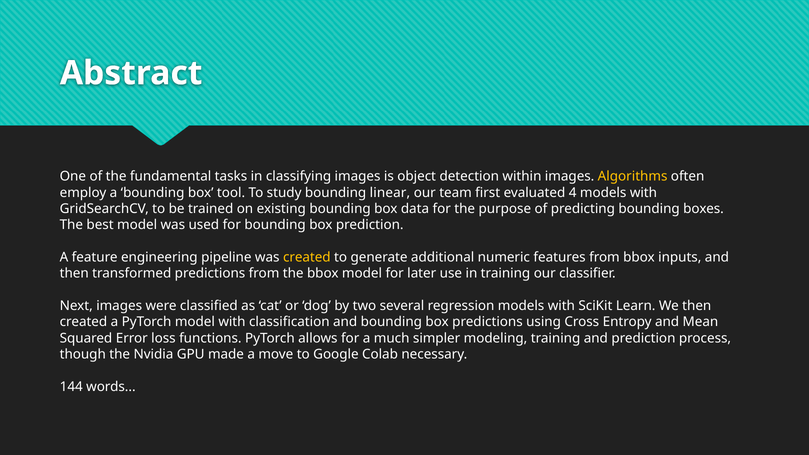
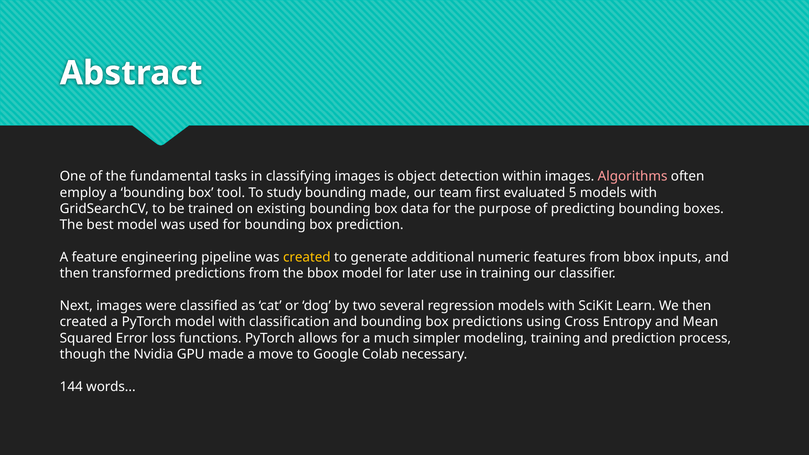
Algorithms colour: yellow -> pink (633, 176)
bounding linear: linear -> made (390, 193)
4: 4 -> 5 (573, 193)
